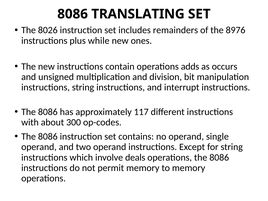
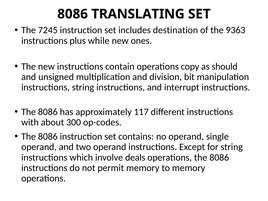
8026: 8026 -> 7245 (48, 30)
remainders: remainders -> destination (175, 30)
8976: 8976 -> 9363 (236, 30)
adds: adds -> copy (190, 66)
occurs: occurs -> should (225, 66)
